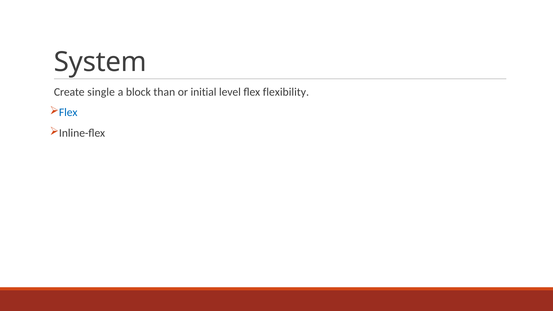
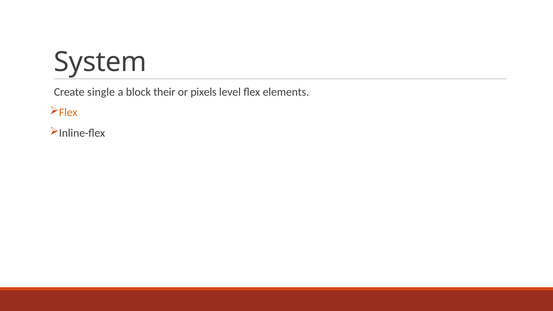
than: than -> their (164, 92)
initial: initial -> pixels (204, 92)
flexibility: flexibility -> elements (286, 92)
Flex colour: blue -> orange (68, 112)
